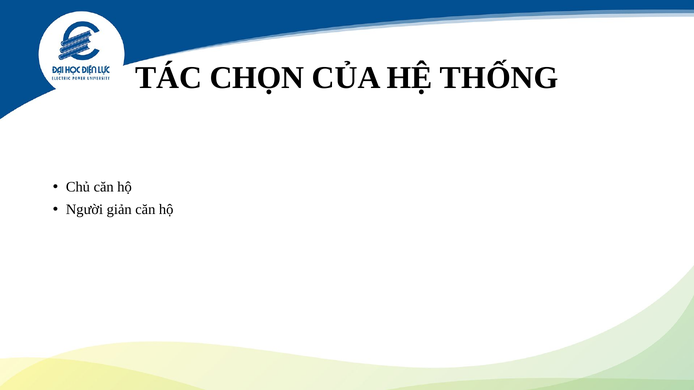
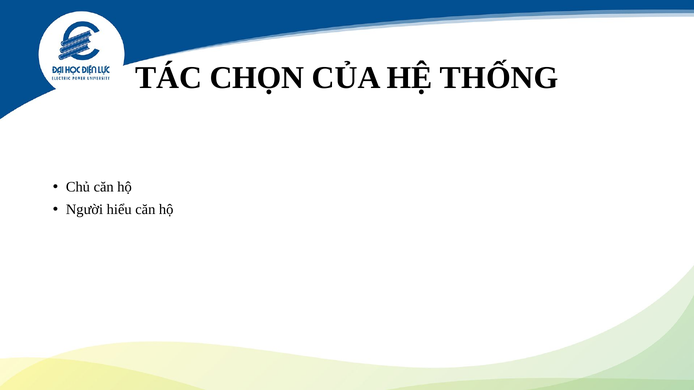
giản: giản -> hiểu (119, 210)
